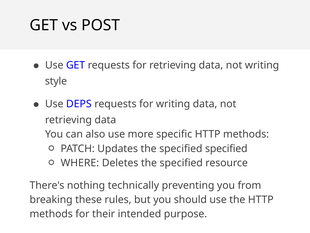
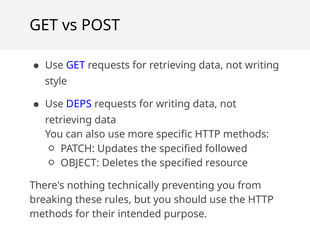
specified specified: specified -> followed (226, 148)
WHERE: WHERE -> OBJECT (80, 163)
